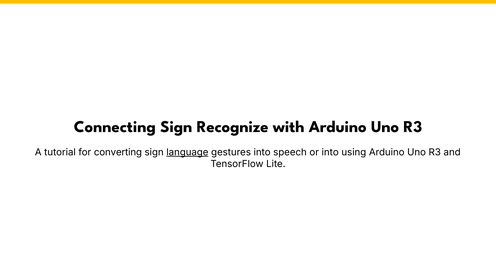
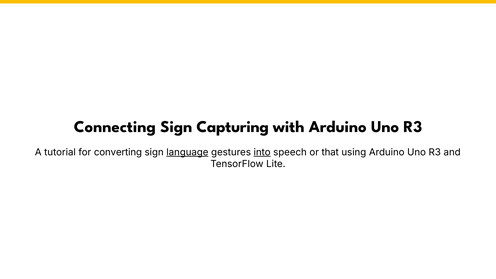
Recognize: Recognize -> Capturing (233, 127)
into underline: none -> present (262, 152)
or into: into -> that (330, 152)
